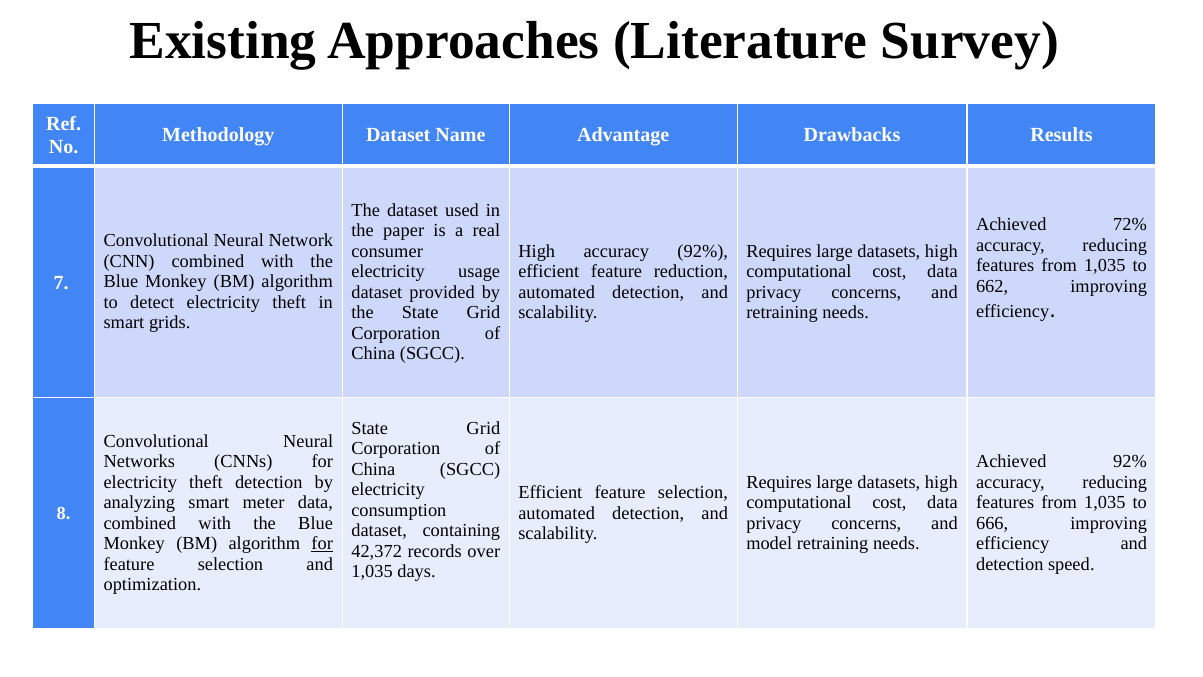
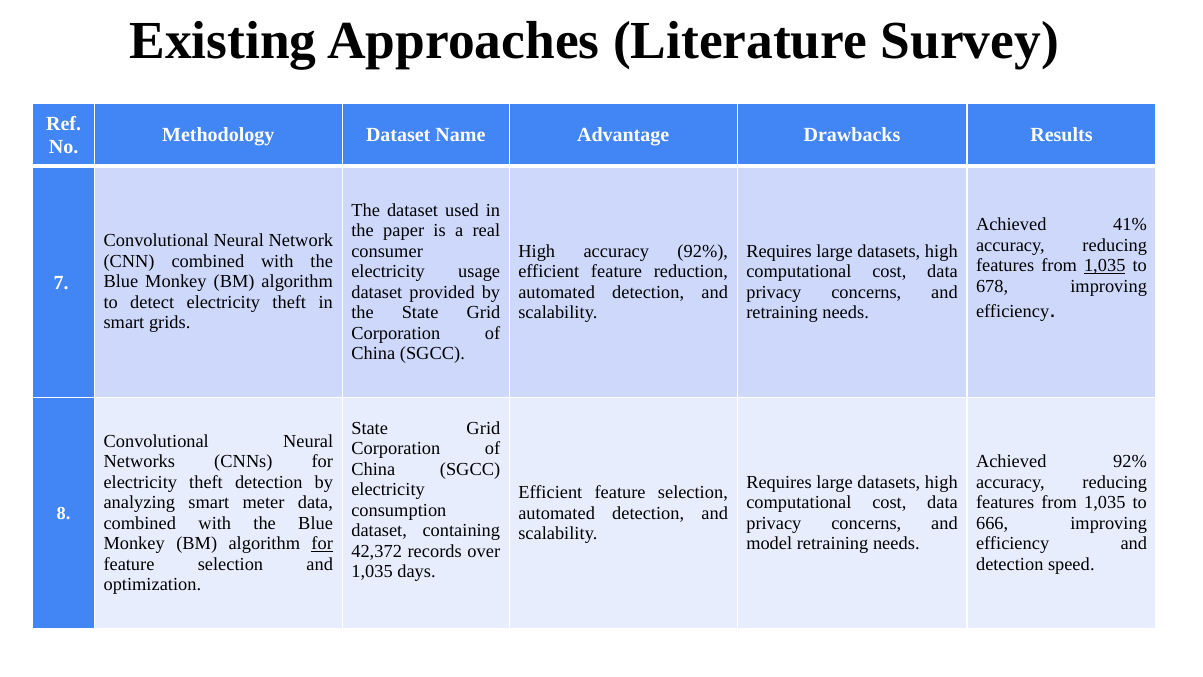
72%: 72% -> 41% (1130, 225)
1,035 underline: none -> present (1105, 266)
662: 662 -> 678 (992, 286)
